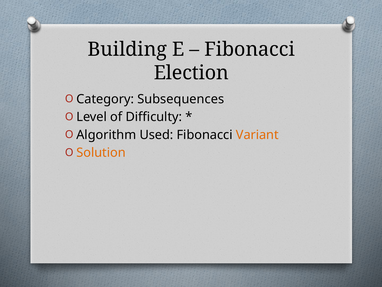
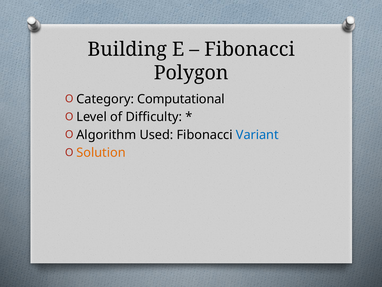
Election: Election -> Polygon (191, 73)
Subsequences: Subsequences -> Computational (181, 99)
Variant colour: orange -> blue (257, 135)
